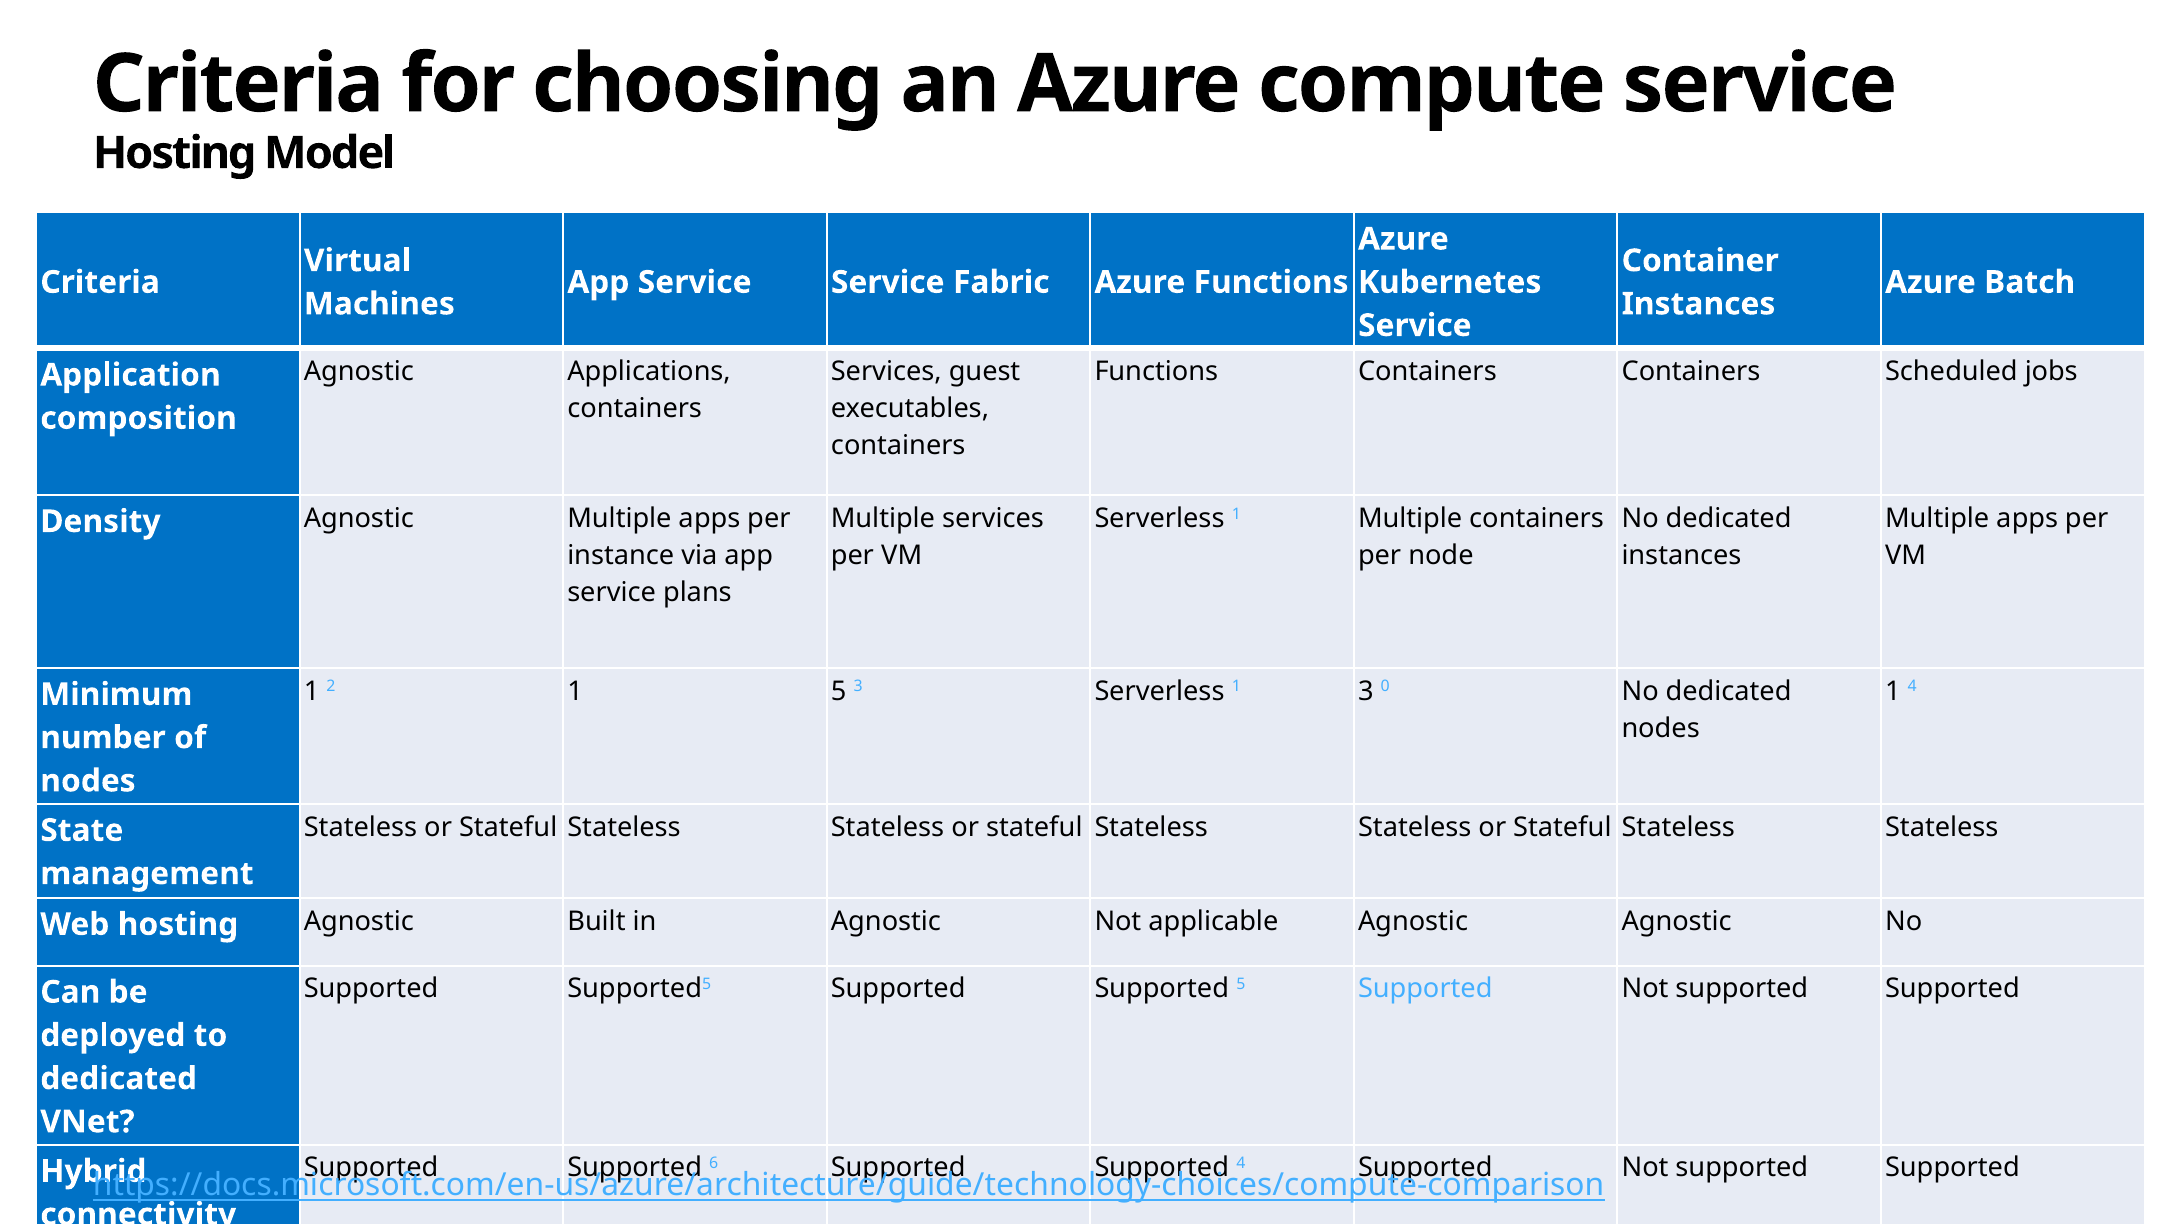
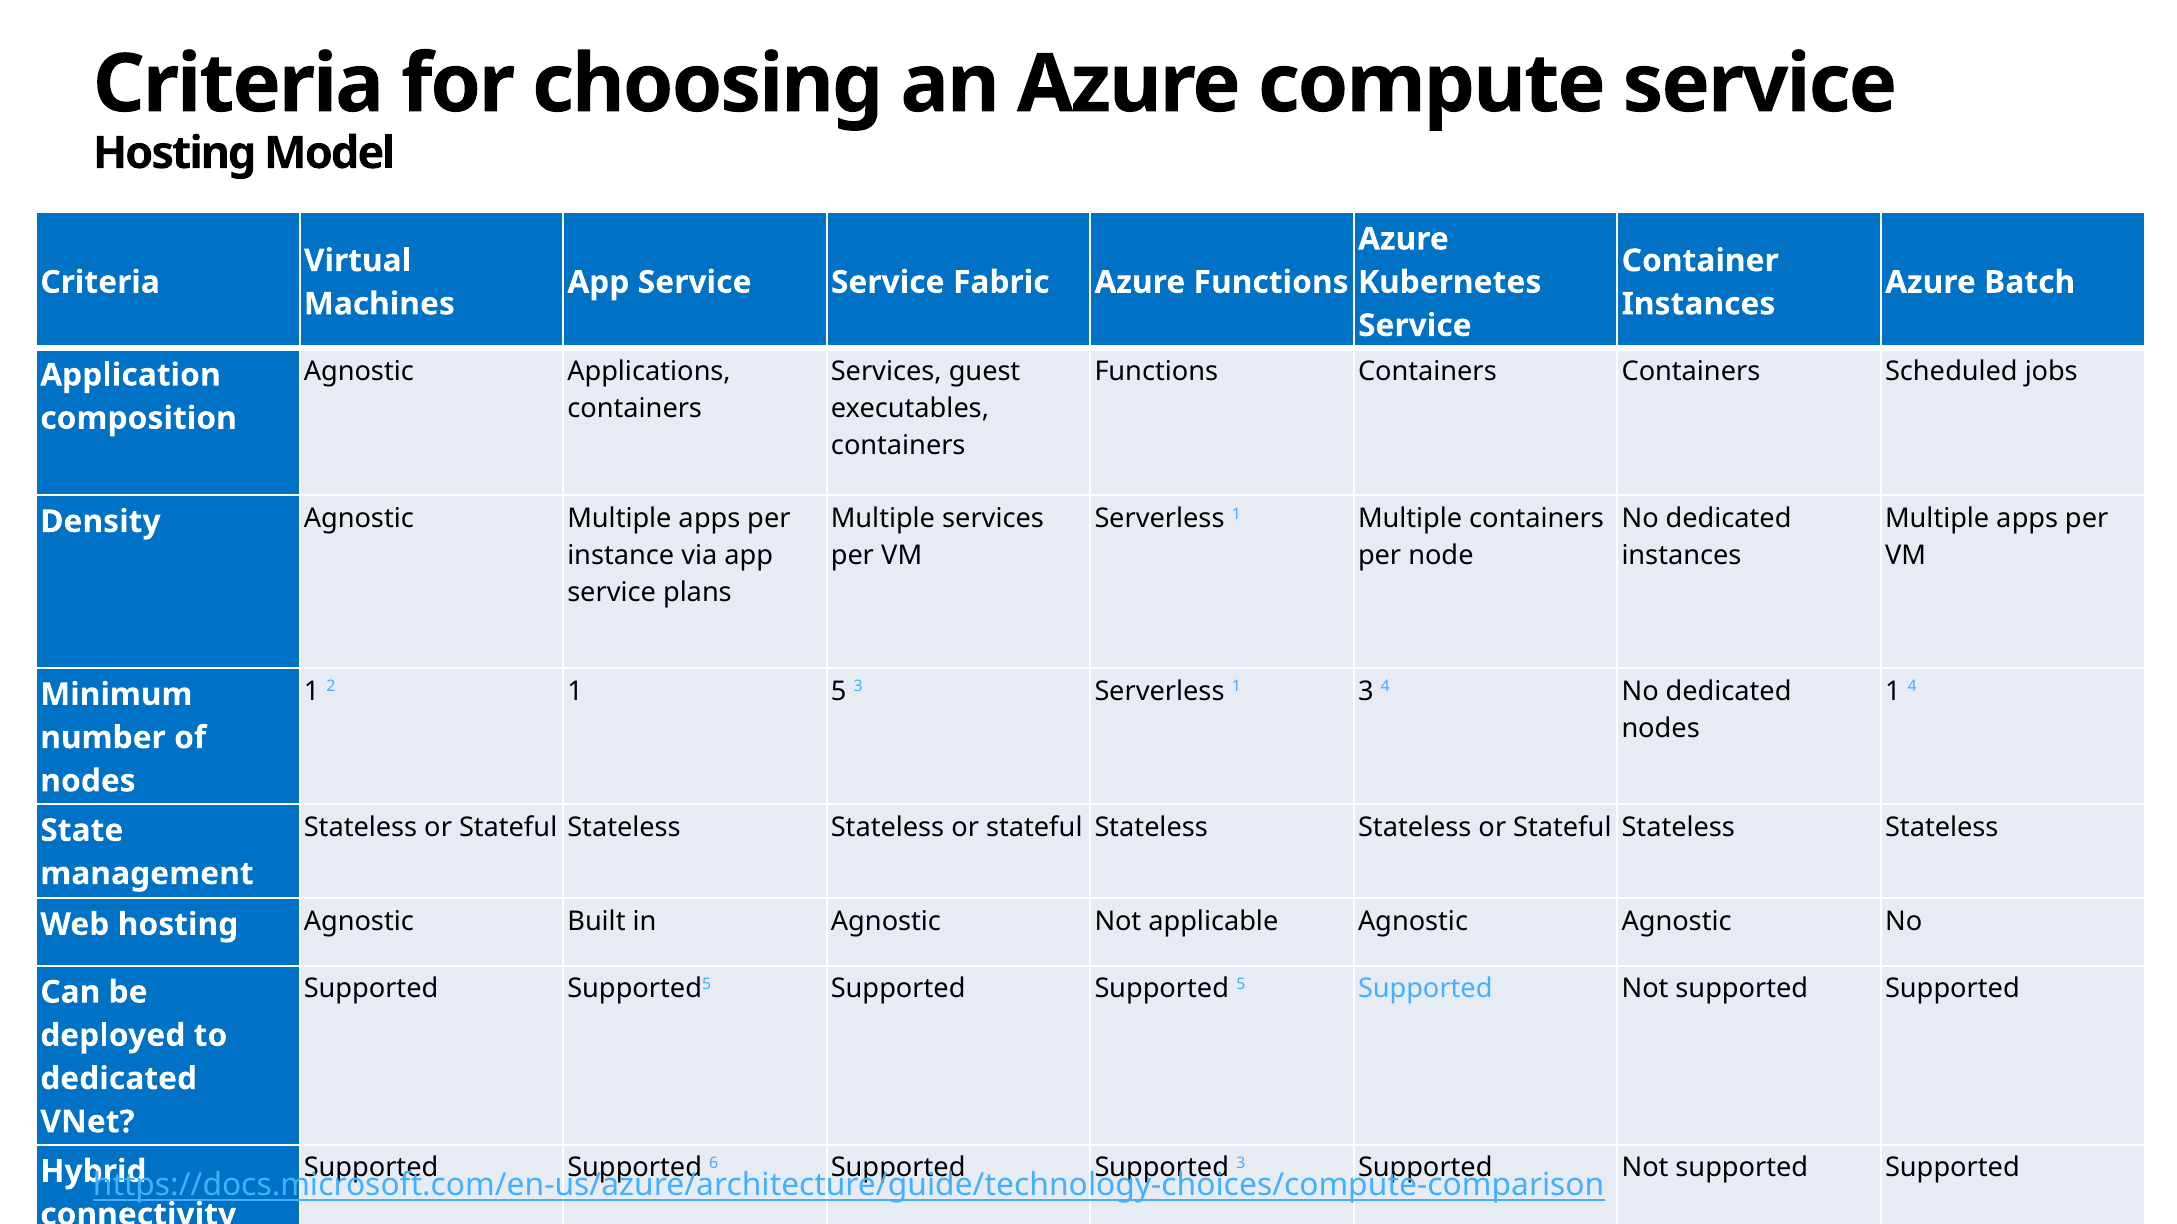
3 0: 0 -> 4 (1385, 687)
4: 4 -> 3 (1241, 1164)
